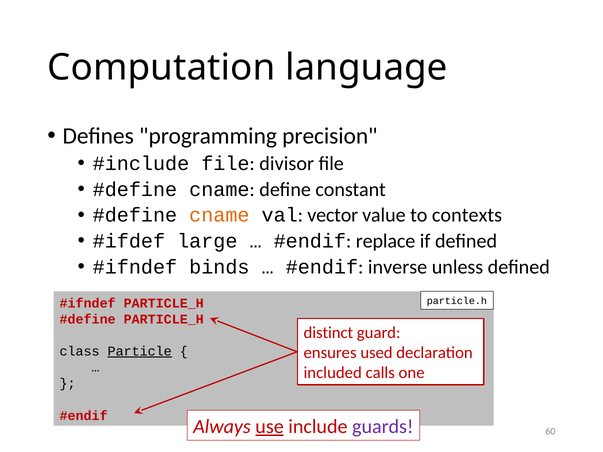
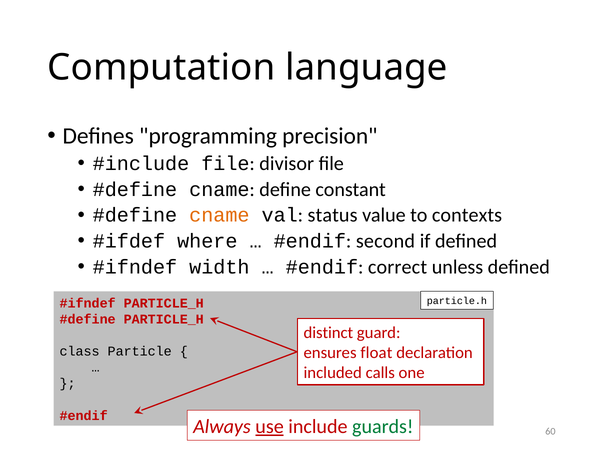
vector: vector -> status (333, 215)
large: large -> where (207, 241)
replace: replace -> second (385, 241)
binds: binds -> width (219, 267)
inverse: inverse -> correct (397, 267)
used: used -> float (376, 353)
Particle underline: present -> none (140, 352)
guards colour: purple -> green (383, 427)
